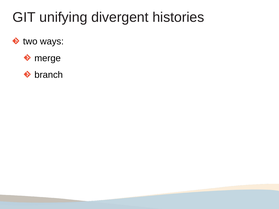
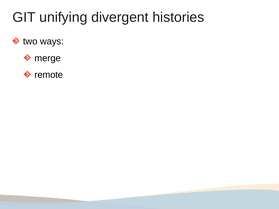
branch: branch -> remote (49, 75)
